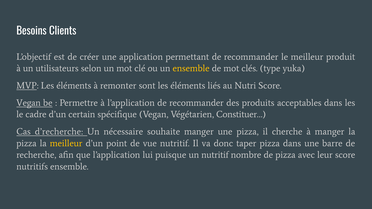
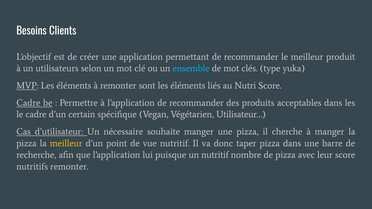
ensemble colour: yellow -> light blue (191, 68)
Vegan: Vegan -> Cadre (28, 103)
Constituer…: Constituer… -> Utilisateur… (241, 115)
d’recherche: d’recherche -> d’utilisateur (59, 132)
nutritifs ensemble: ensemble -> remonter (69, 167)
